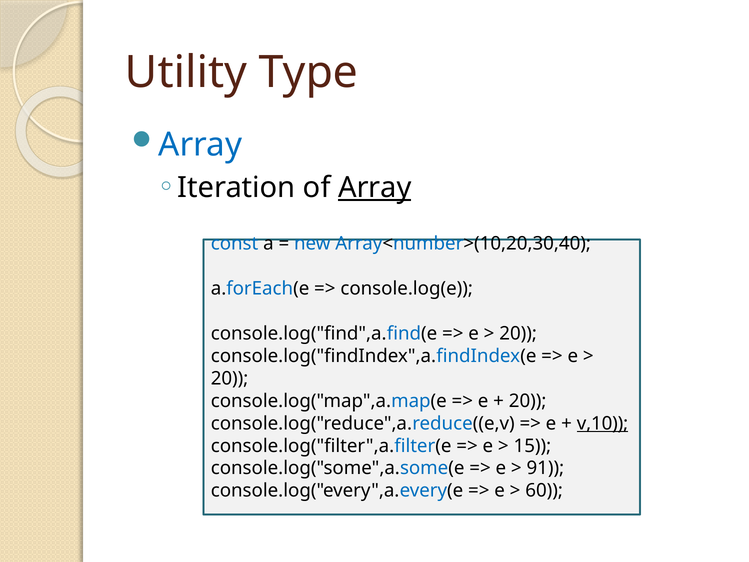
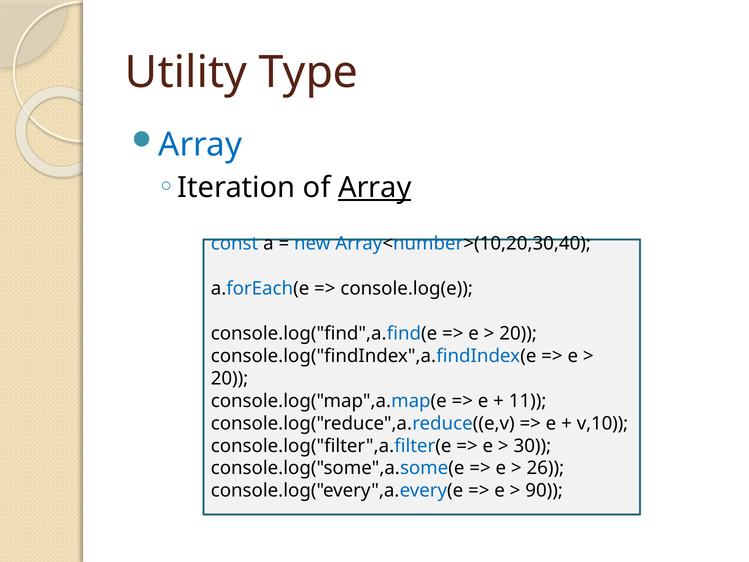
20: 20 -> 11 (528, 401)
v,10 underline: present -> none (603, 423)
15: 15 -> 30 (532, 446)
91: 91 -> 26 (545, 468)
60: 60 -> 90 (544, 491)
